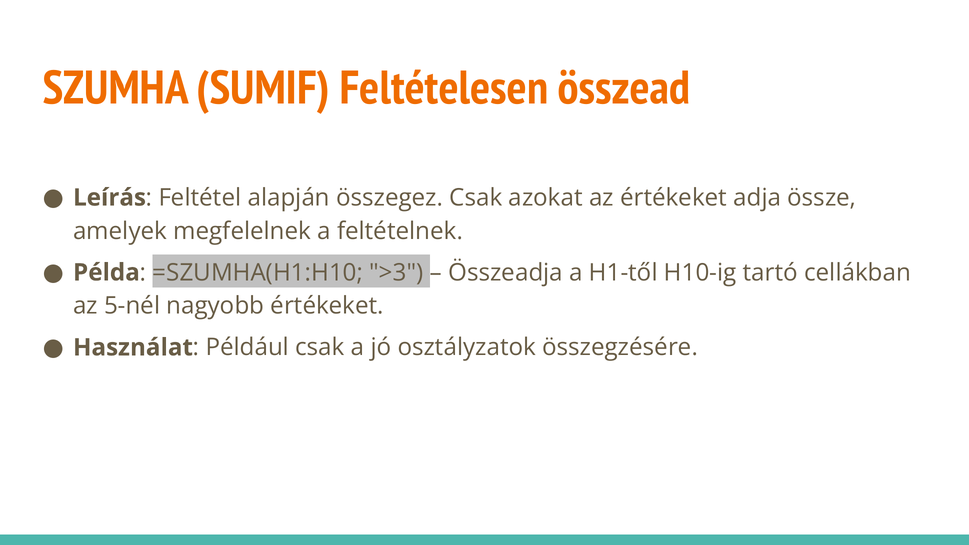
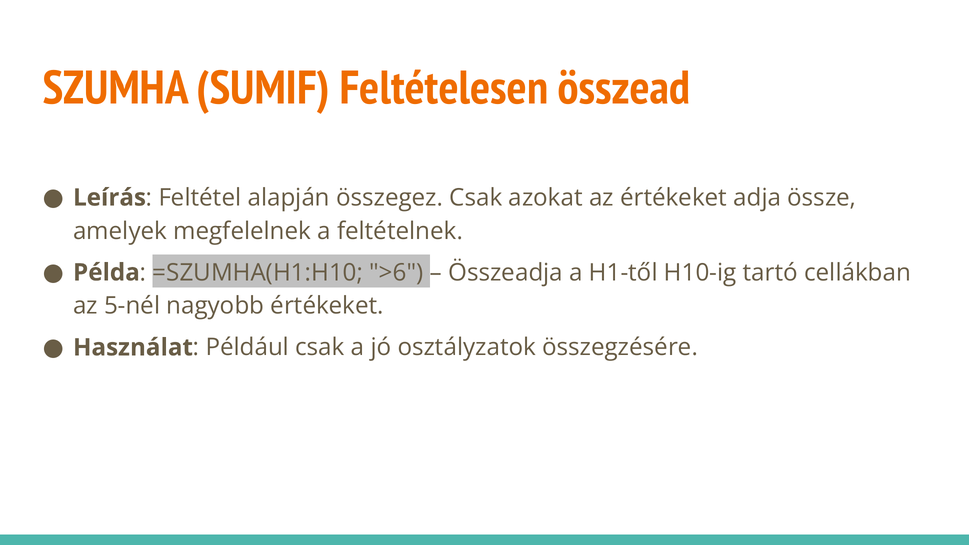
>3: >3 -> >6 (396, 273)
